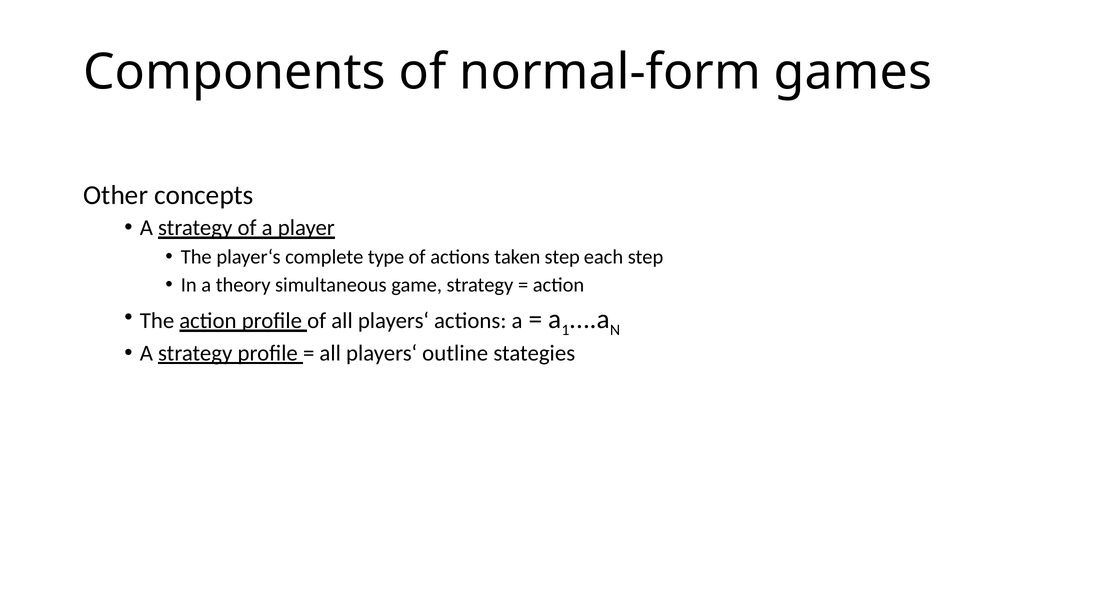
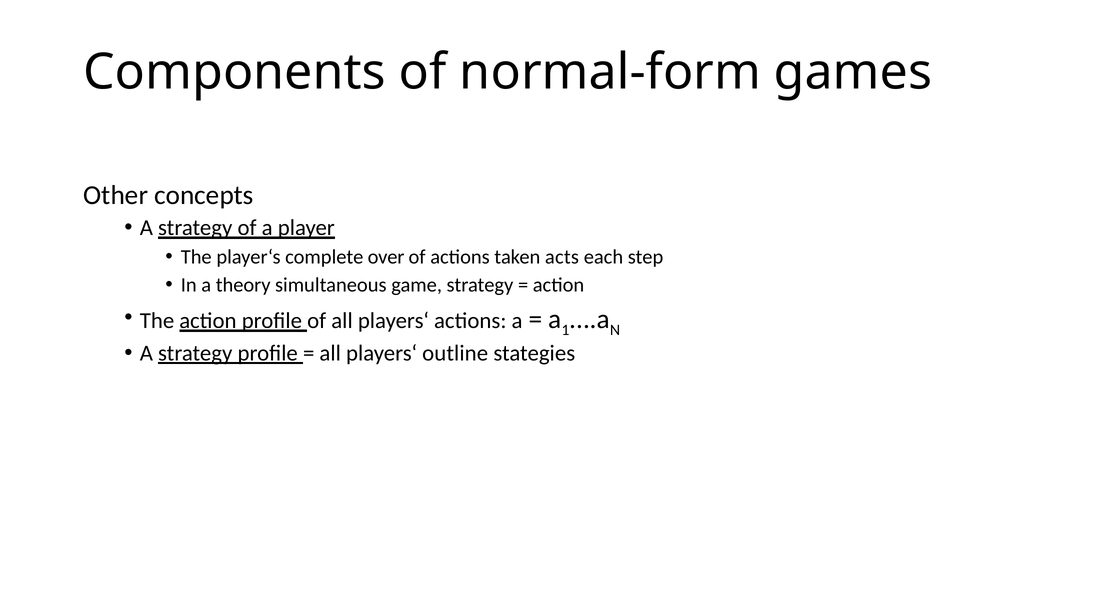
type: type -> over (386, 257)
taken step: step -> acts (562, 257)
